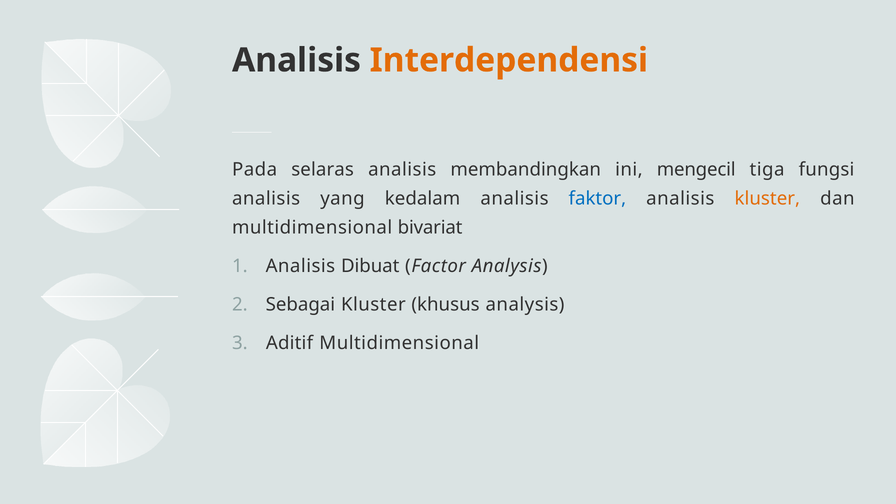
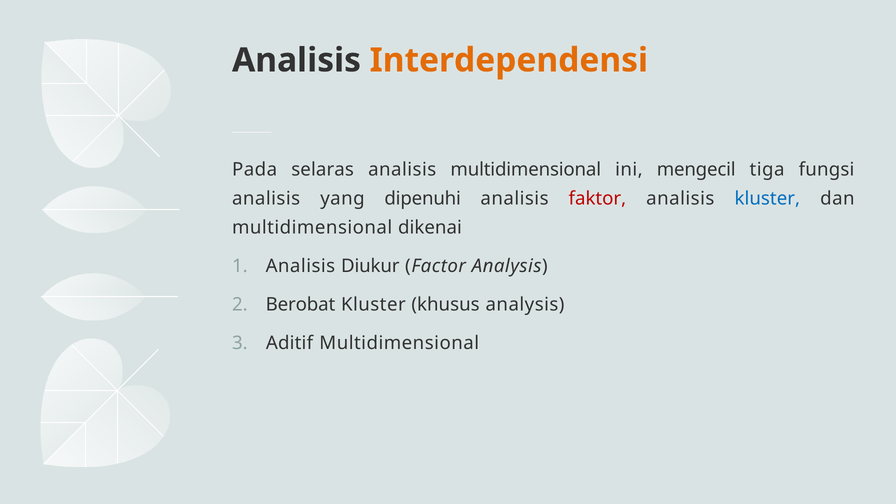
analisis membandingkan: membandingkan -> multidimensional (526, 169)
kedalam: kedalam -> dipenuhi (423, 199)
faktor colour: blue -> red (597, 199)
kluster colour: orange -> blue (767, 199)
bivariat: bivariat -> dikenai (430, 228)
Dibuat: Dibuat -> Diukur (370, 266)
Sebagai: Sebagai -> Berobat (300, 305)
